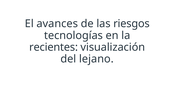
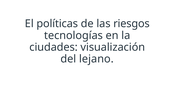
avances: avances -> políticas (57, 24)
recientes: recientes -> ciudades (54, 47)
